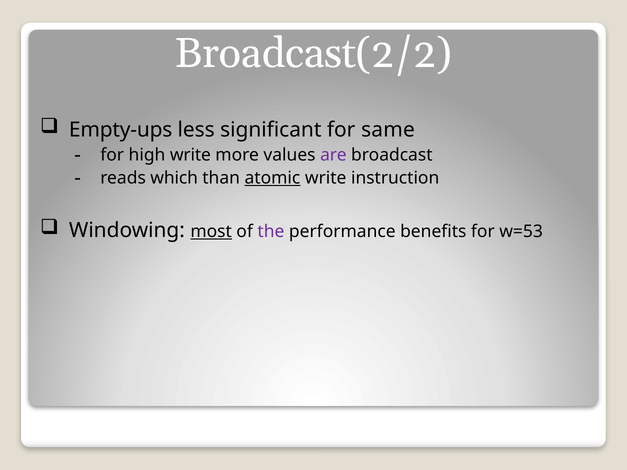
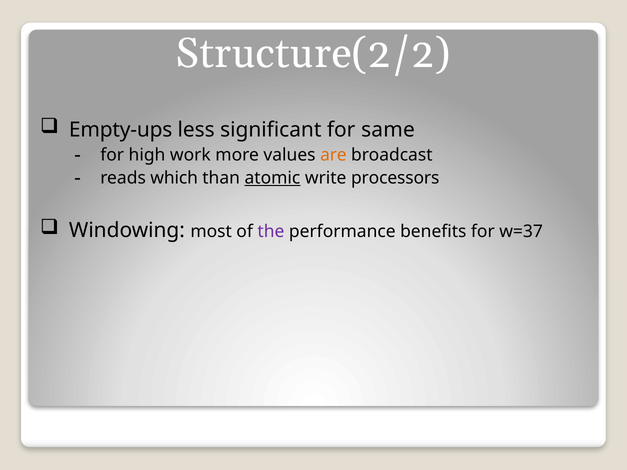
Broadcast(2/2: Broadcast(2/2 -> Structure(2/2 (313, 53)
high write: write -> work (190, 155)
are colour: purple -> orange (333, 155)
instruction: instruction -> processors (395, 178)
most underline: present -> none (211, 232)
w=53: w=53 -> w=37 (521, 232)
